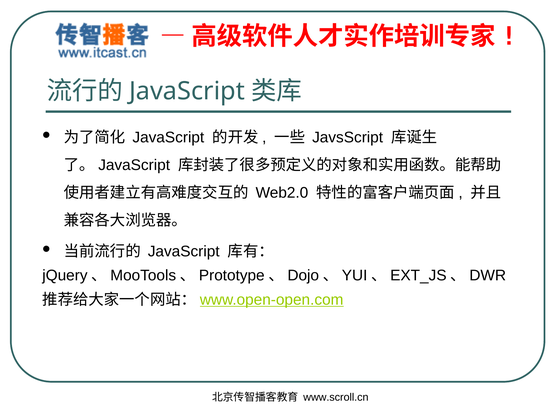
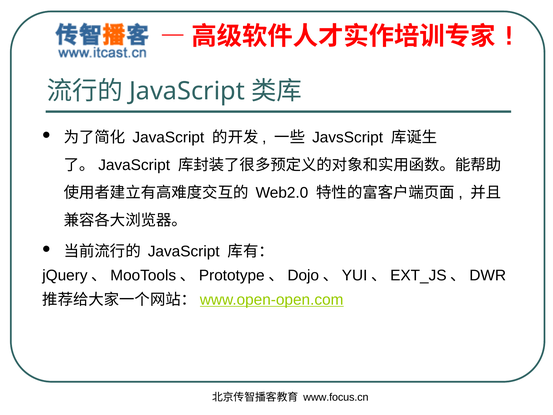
www.scroll.cn: www.scroll.cn -> www.focus.cn (336, 397)
